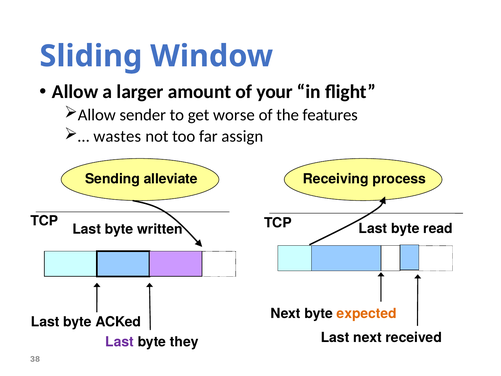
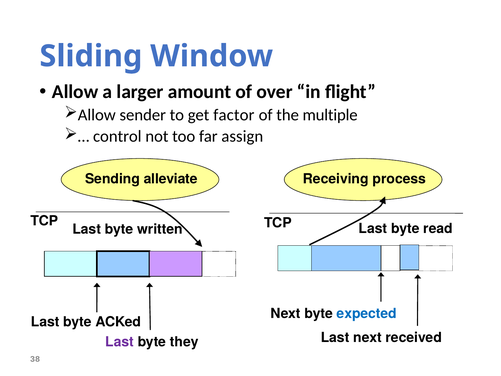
your: your -> over (275, 92)
worse: worse -> factor (234, 115)
features: features -> multiple (330, 115)
wastes: wastes -> control (117, 136)
expected colour: orange -> blue (367, 313)
